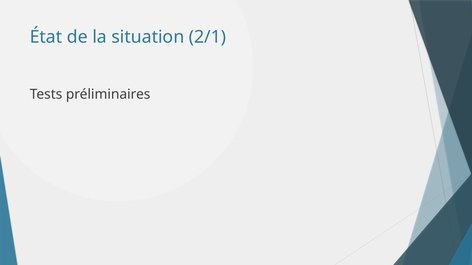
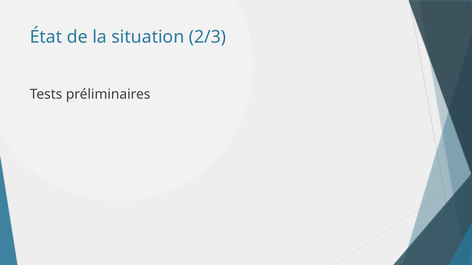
2/1: 2/1 -> 2/3 (208, 37)
